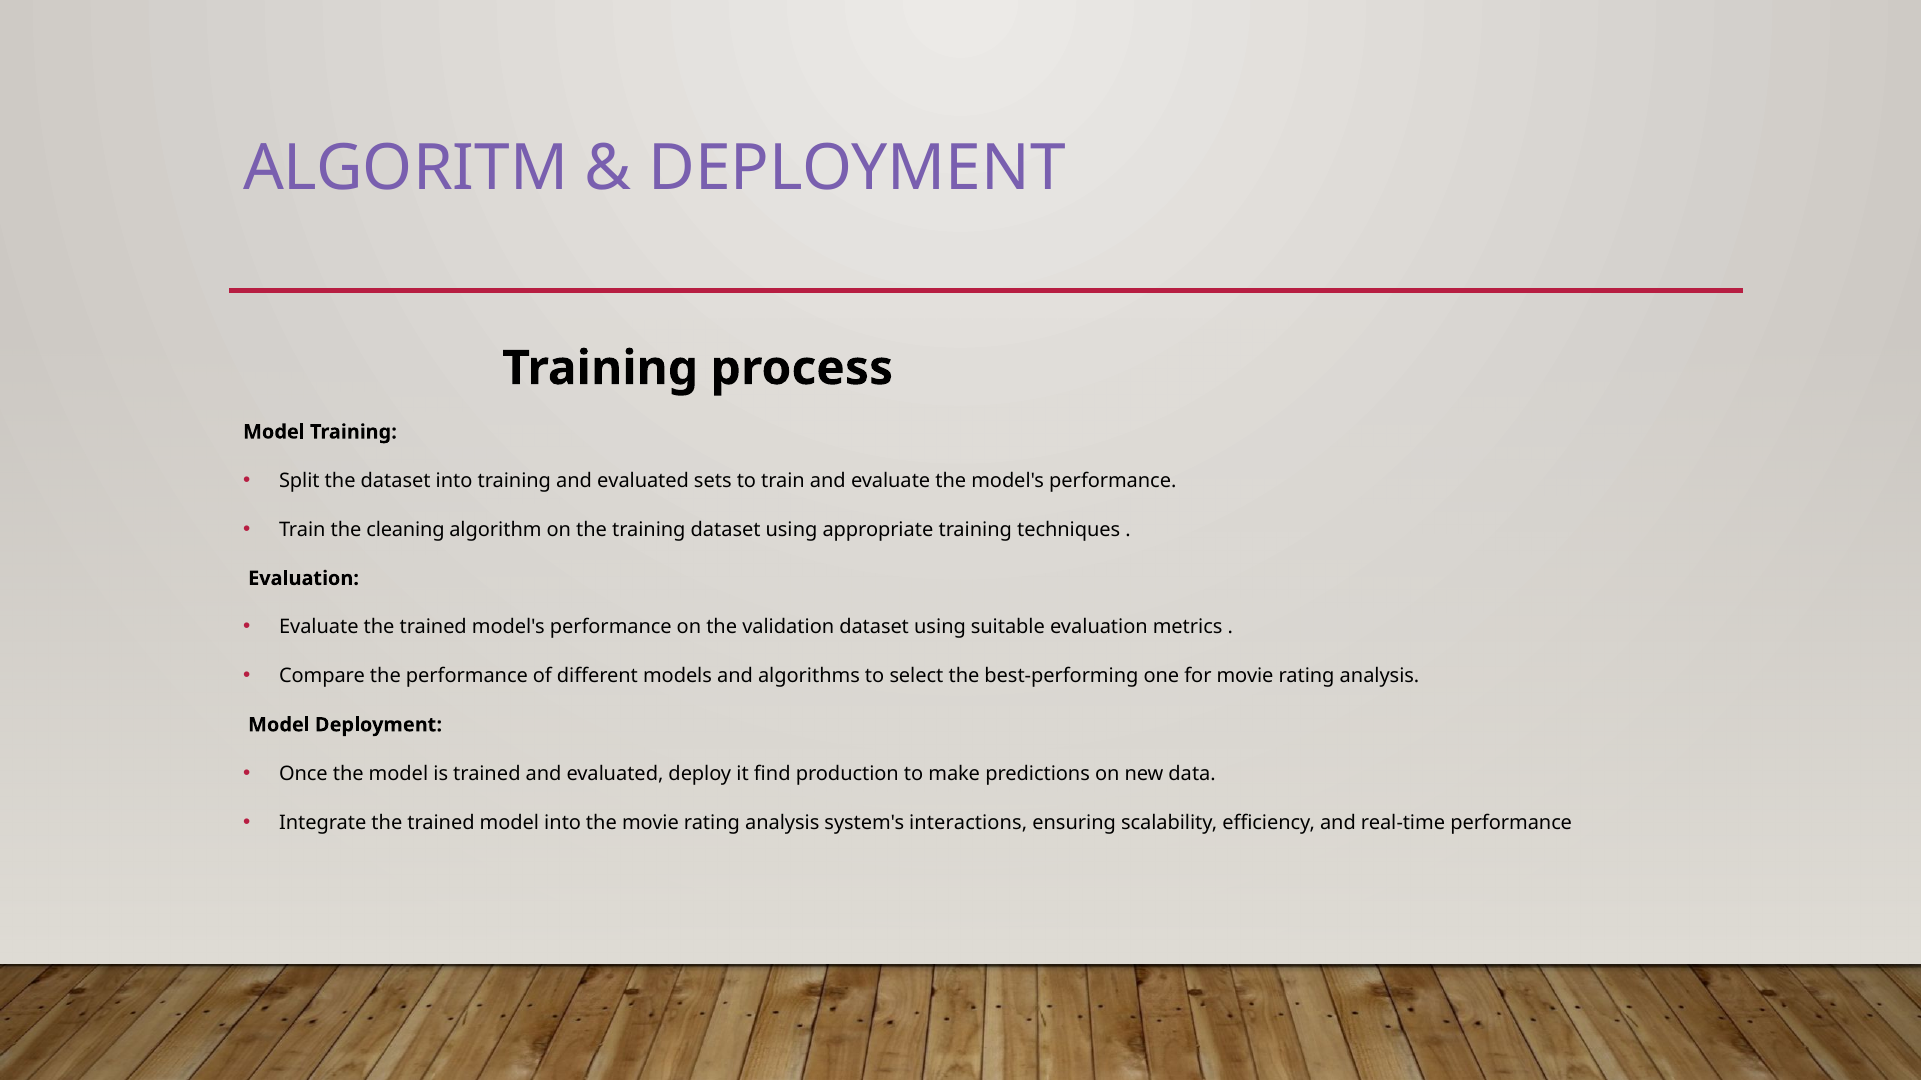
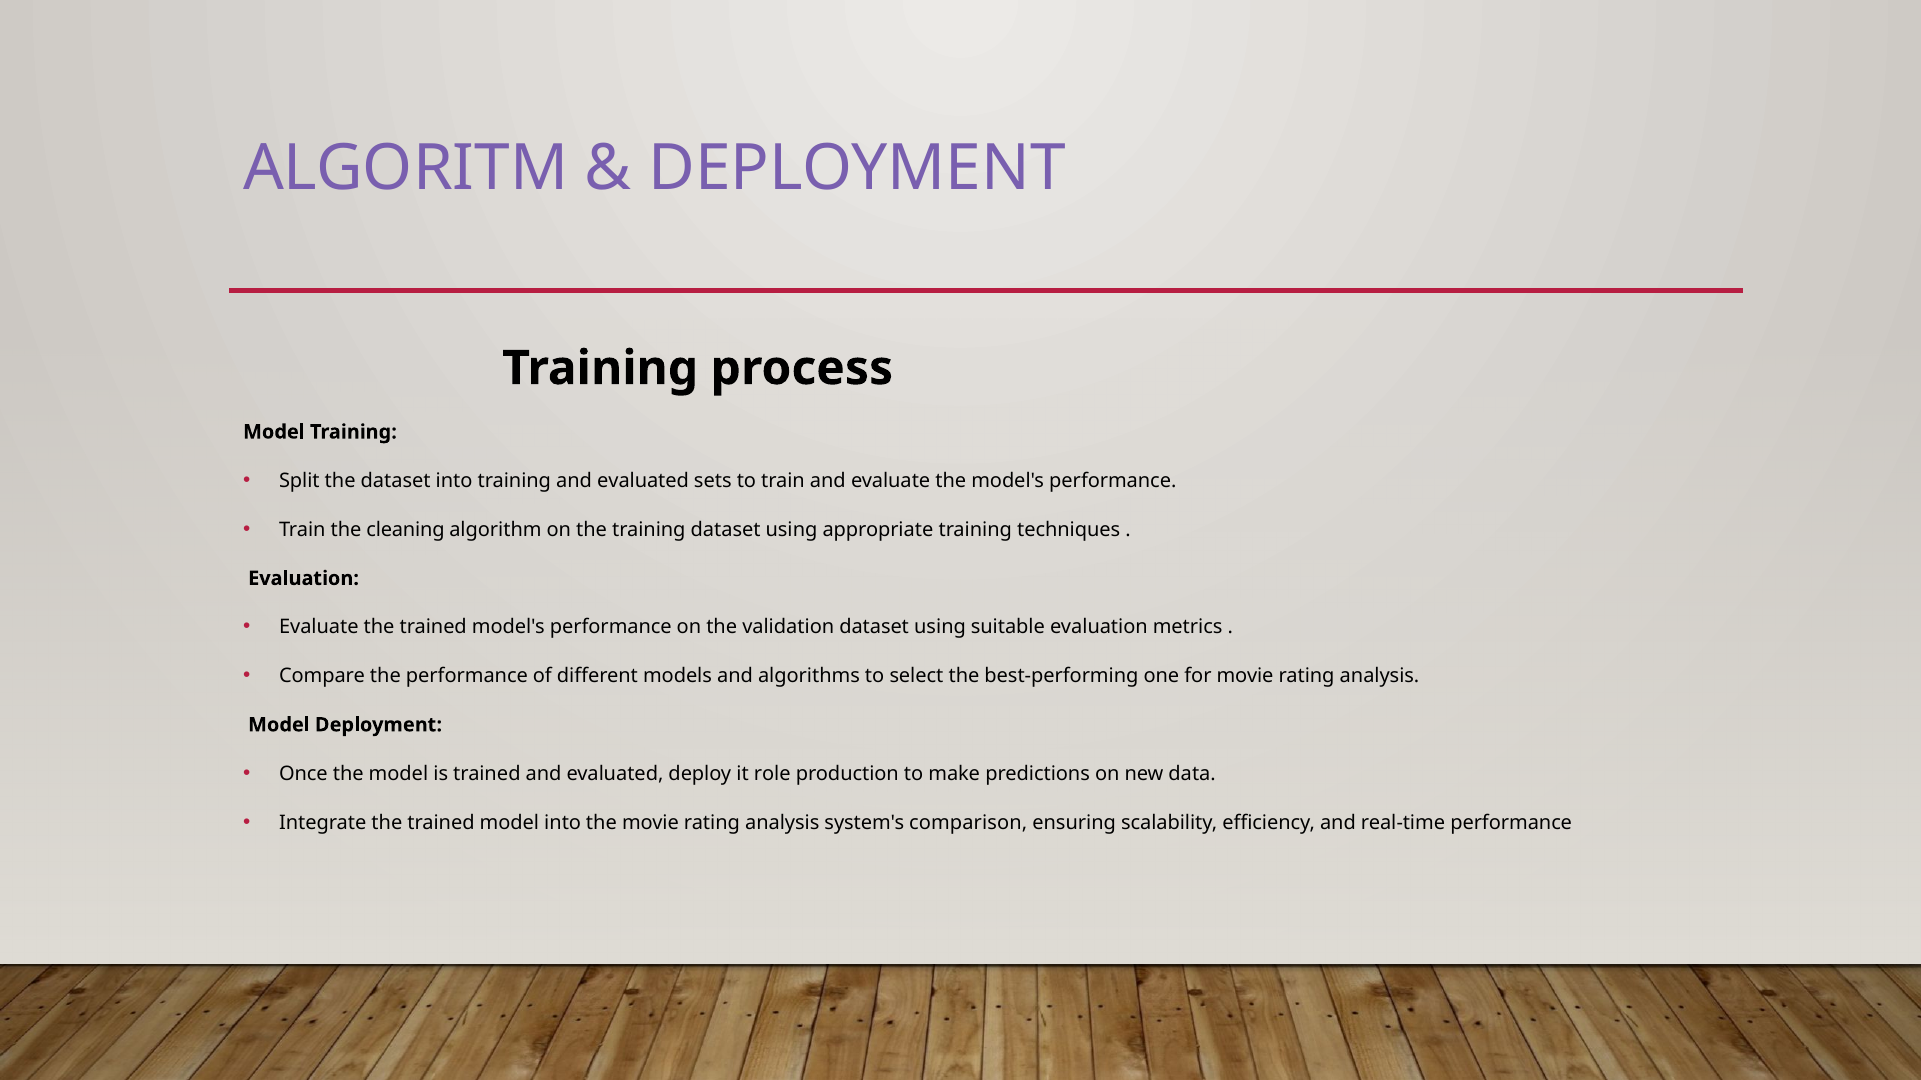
find: find -> role (772, 774)
interactions: interactions -> comparison (968, 823)
